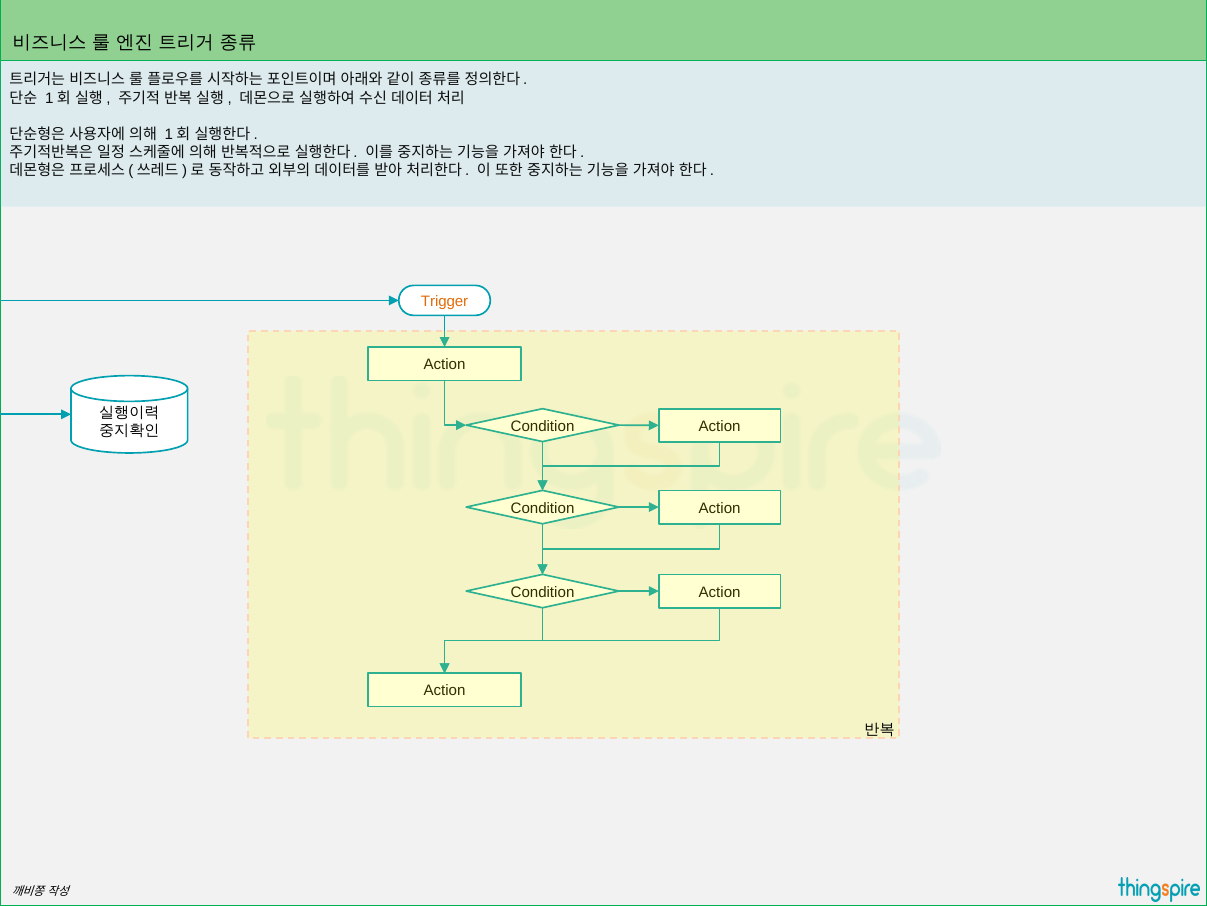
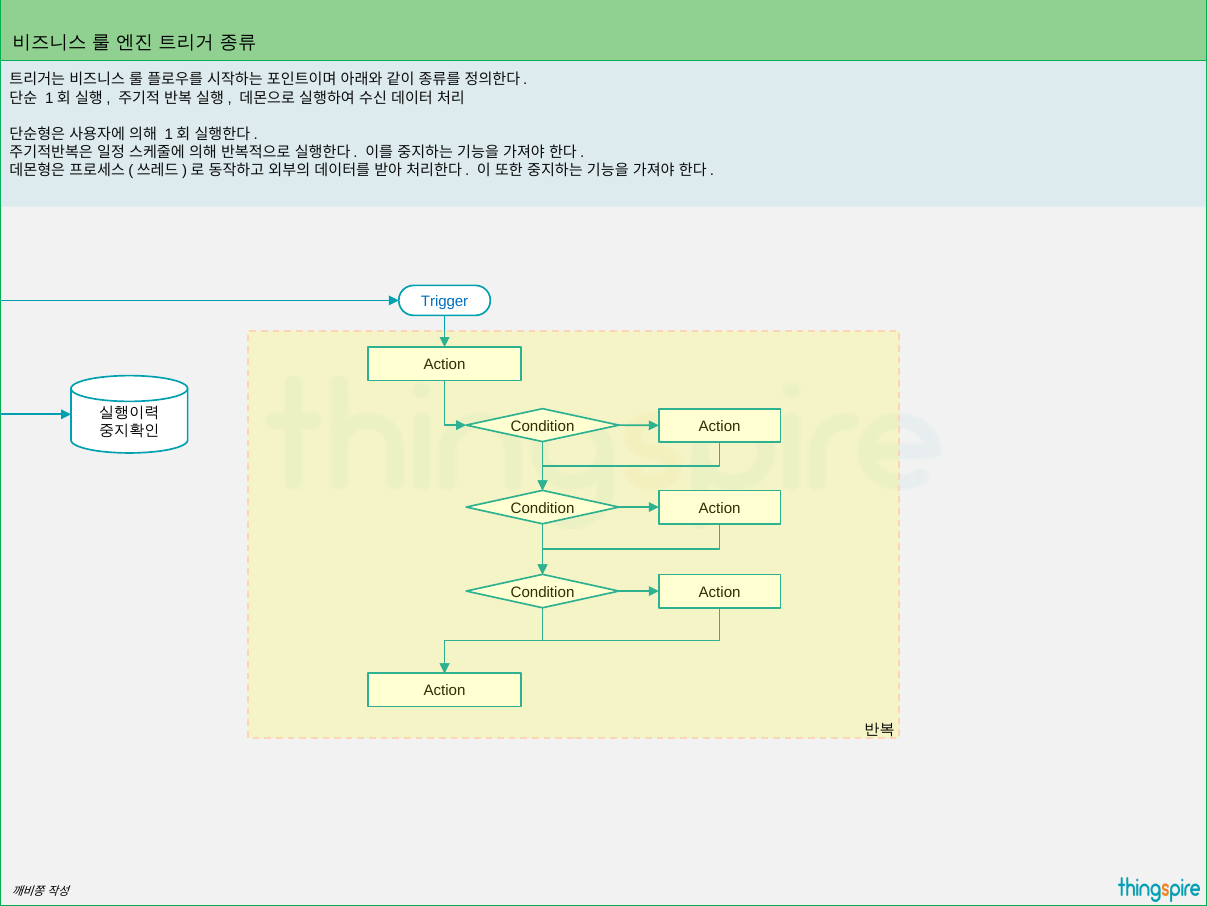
Trigger colour: orange -> blue (445, 301)
